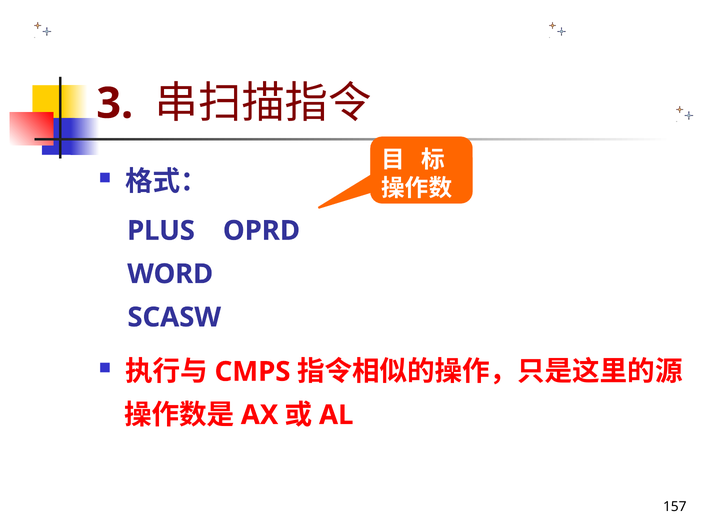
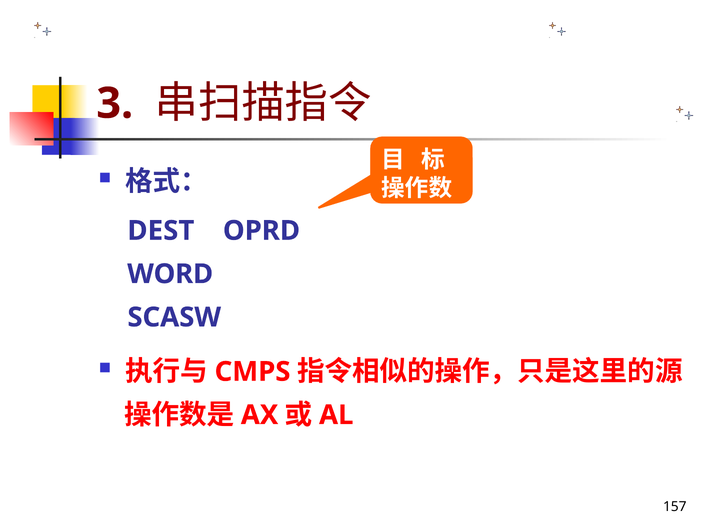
PLUS: PLUS -> DEST (161, 231)
